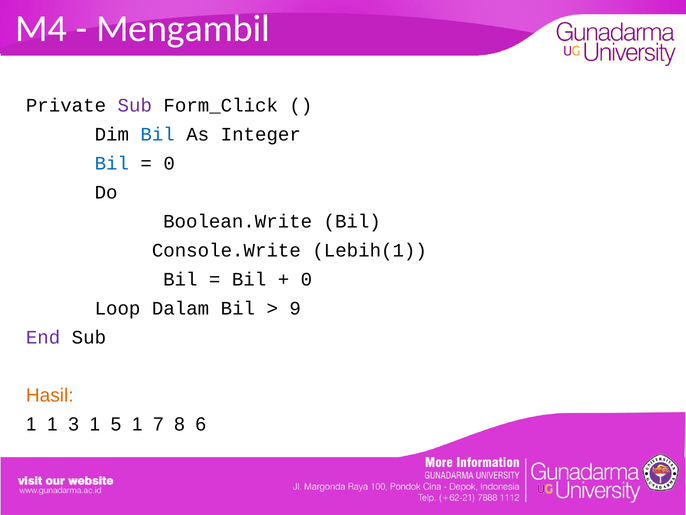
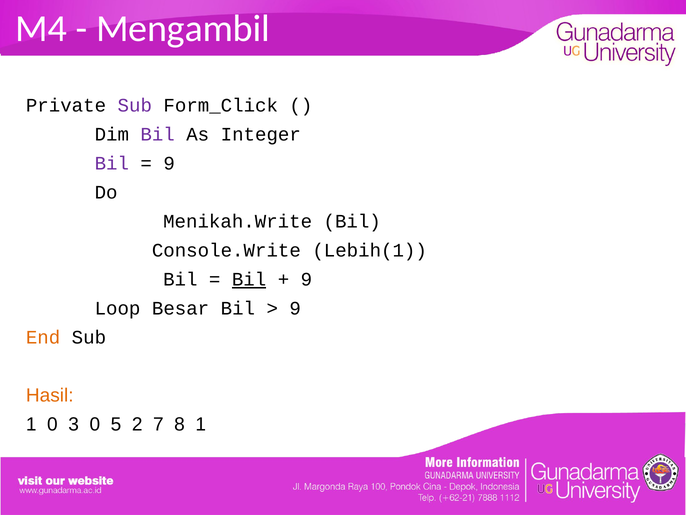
Bil colour: blue -> purple (158, 134)
Bil colour: blue -> purple (112, 163)
0: 0 -> 9 (169, 163)
Boolean.Write: Boolean.Write -> Menikah.Write (238, 221)
Bil underline: none -> present (249, 279)
0: 0 -> 9 (306, 279)
Dalam: Dalam -> Besar (181, 308)
End colour: purple -> orange (43, 337)
1 1: 1 -> 0 (52, 424)
3 1: 1 -> 0 (95, 424)
5 1: 1 -> 2 (137, 424)
8 6: 6 -> 1 (201, 424)
